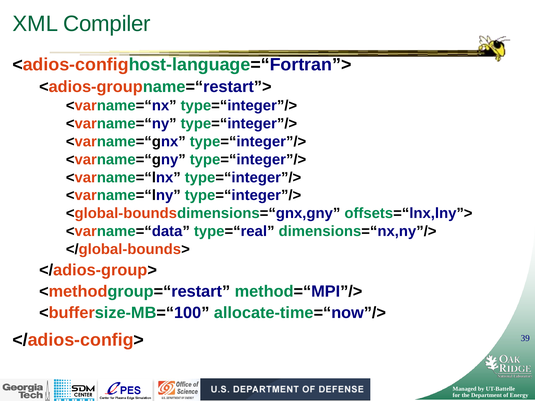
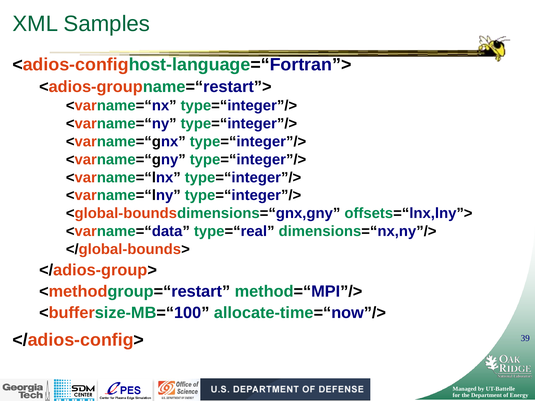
Compiler: Compiler -> Samples (107, 24)
